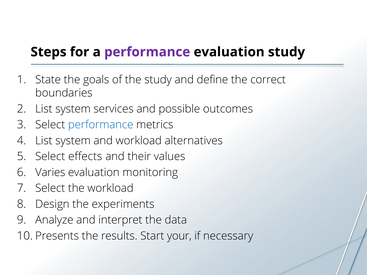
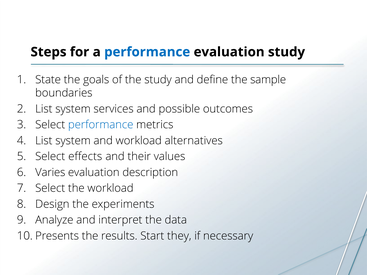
performance colour: purple -> blue (147, 52)
correct: correct -> sample (268, 80)
monitoring: monitoring -> description (150, 173)
your: your -> they (179, 236)
